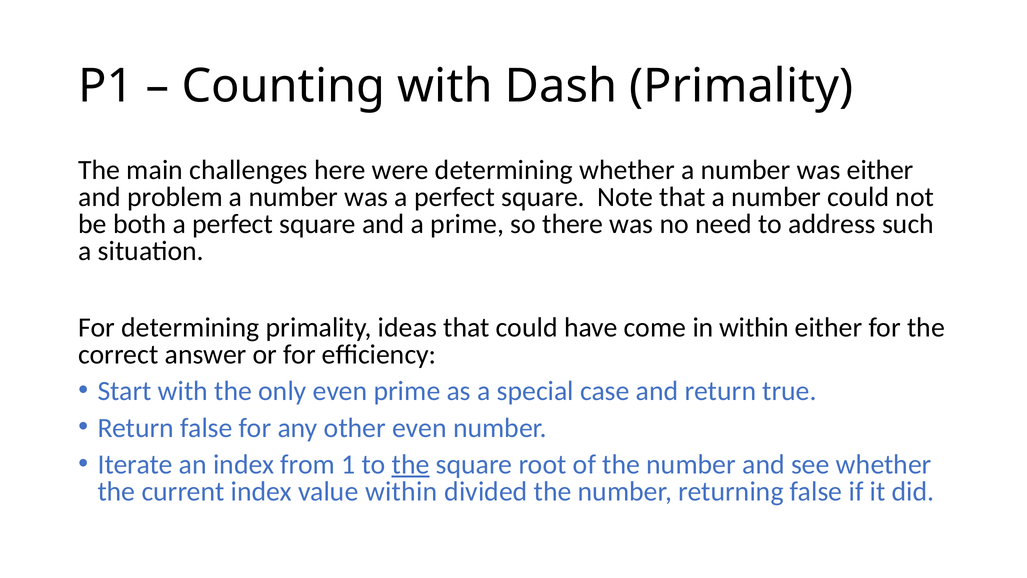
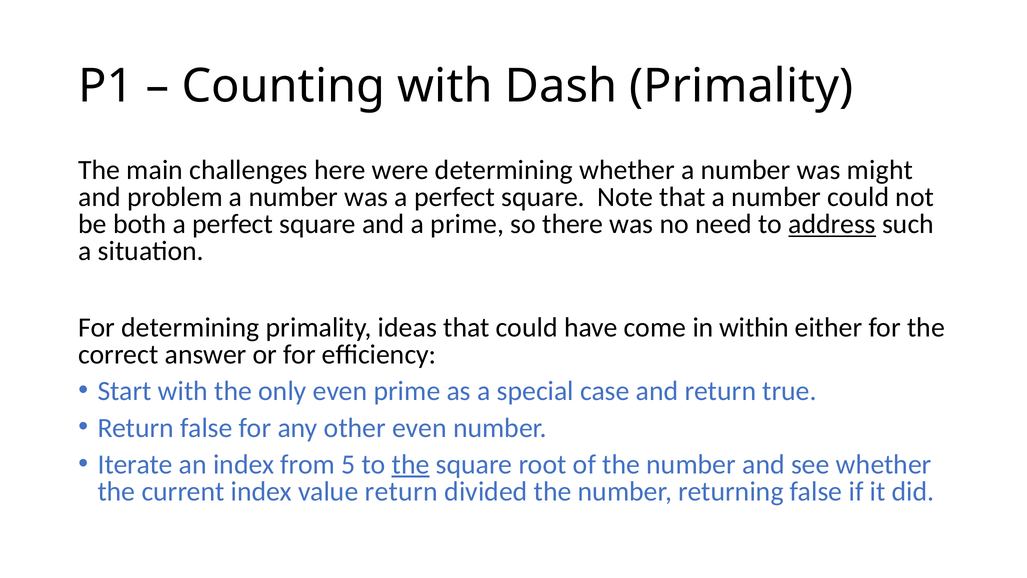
was either: either -> might (880, 170)
address underline: none -> present (832, 224)
1: 1 -> 5 (348, 464)
value within: within -> return (401, 491)
